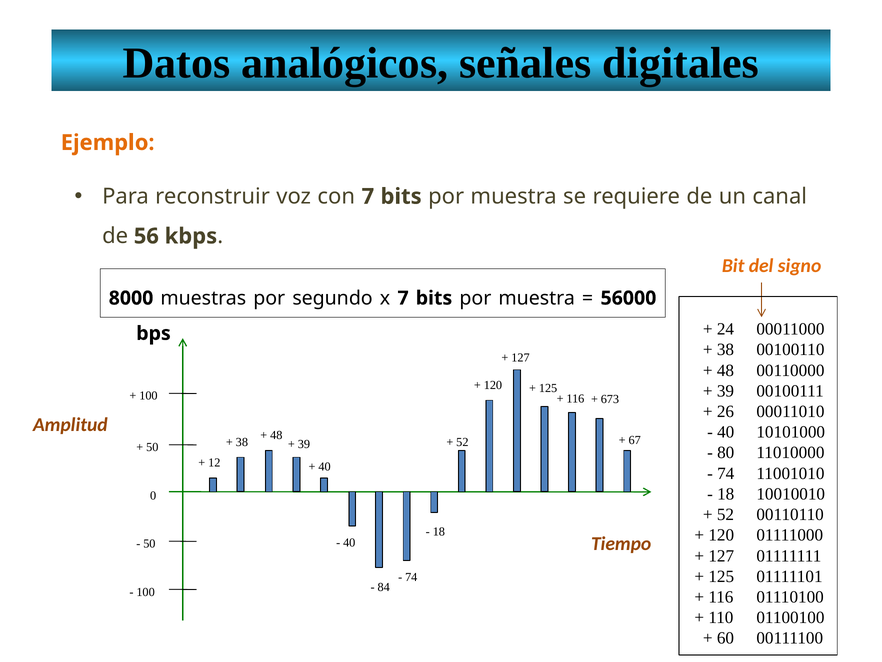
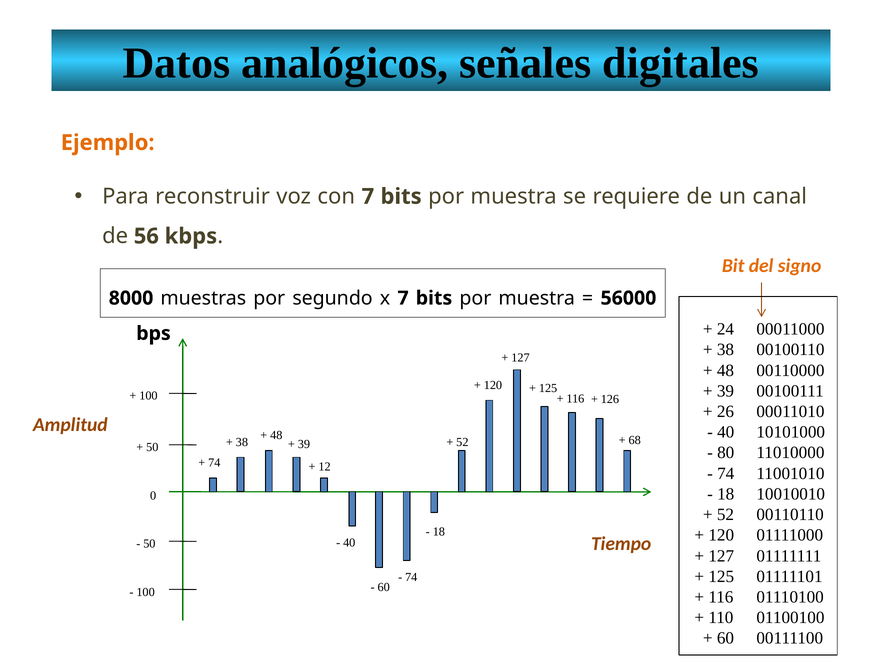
673: 673 -> 126 (610, 399)
67: 67 -> 68 (635, 440)
12: 12 -> 74 (214, 463)
40: 40 -> 12 (325, 466)
84: 84 -> 60 (384, 587)
